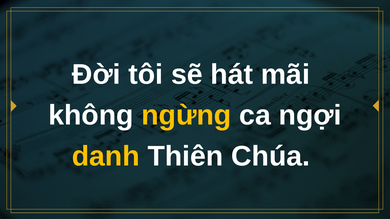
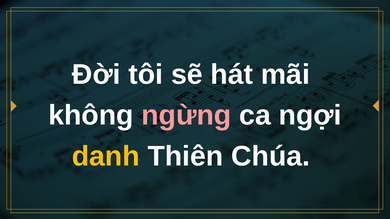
ngừng colour: yellow -> pink (186, 116)
